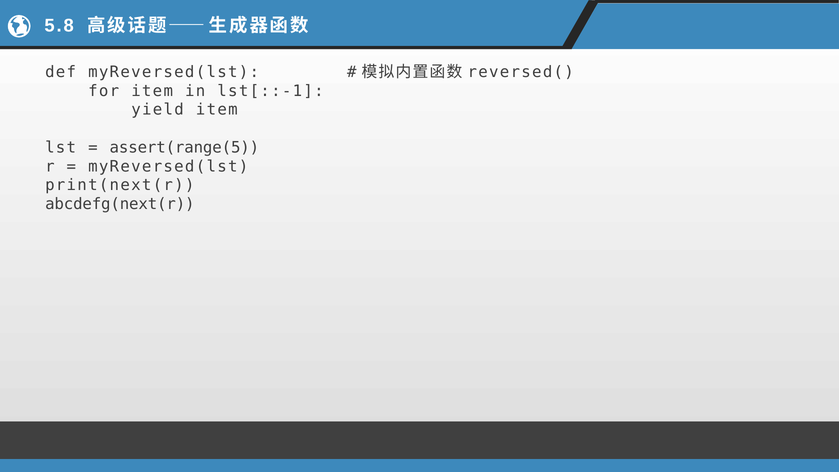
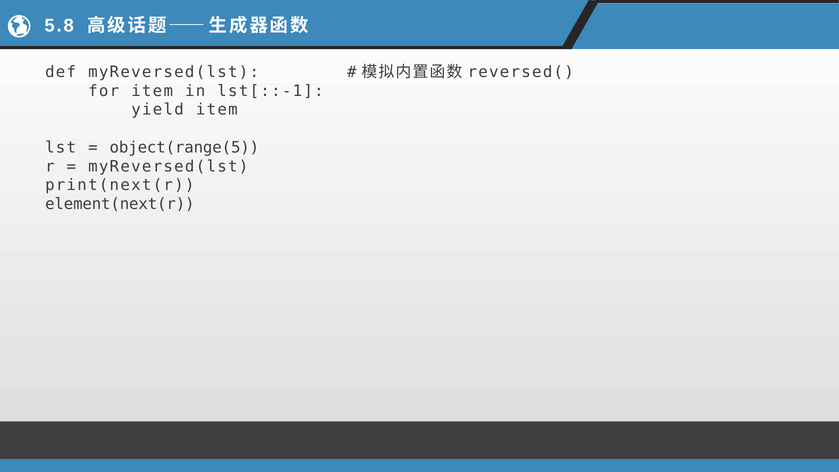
assert(range(5: assert(range(5 -> object(range(5 (184, 147)
abcdefg(next(r: abcdefg(next(r -> element(next(r (120, 204)
